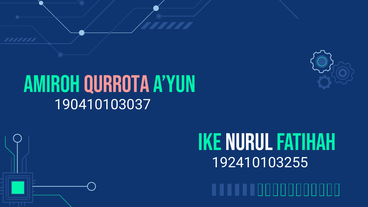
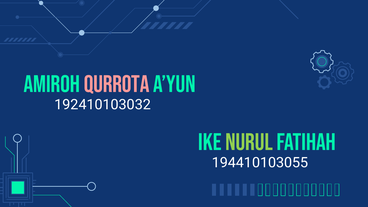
190410103037: 190410103037 -> 192410103032 (103, 105)
NURUL colour: white -> light green (249, 142)
192410103255: 192410103255 -> 194410103055 (260, 163)
